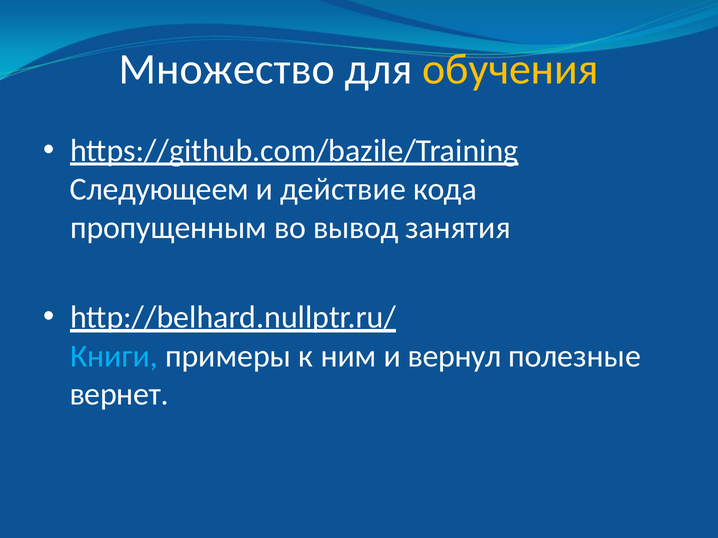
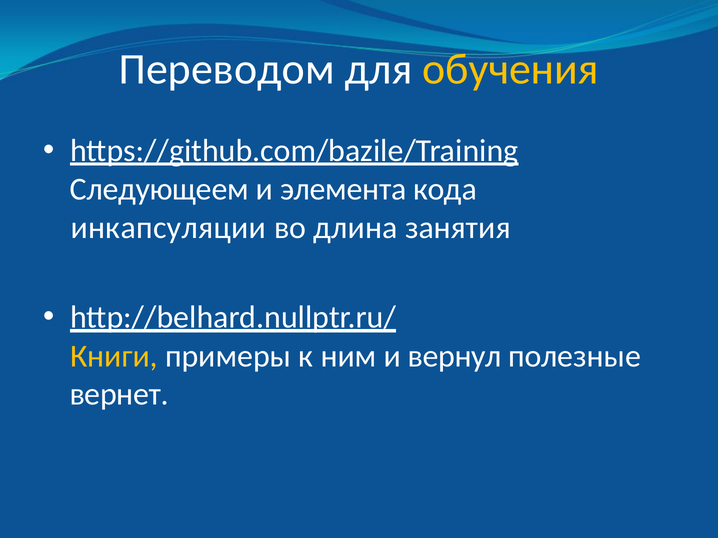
Множество: Множество -> Переводом (227, 70)
действие: действие -> элемента (343, 190)
пропущенным: пропущенным -> инкапсуляции (168, 228)
вывод: вывод -> длина (355, 228)
Книги colour: light blue -> yellow (114, 356)
